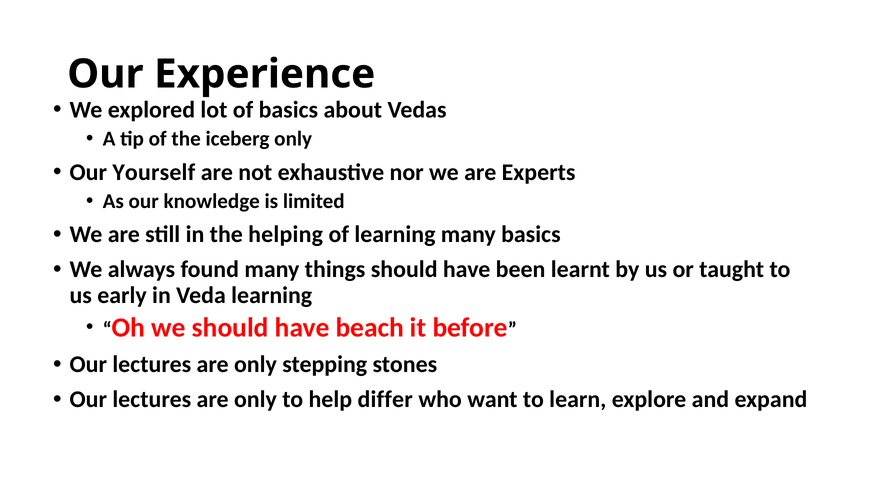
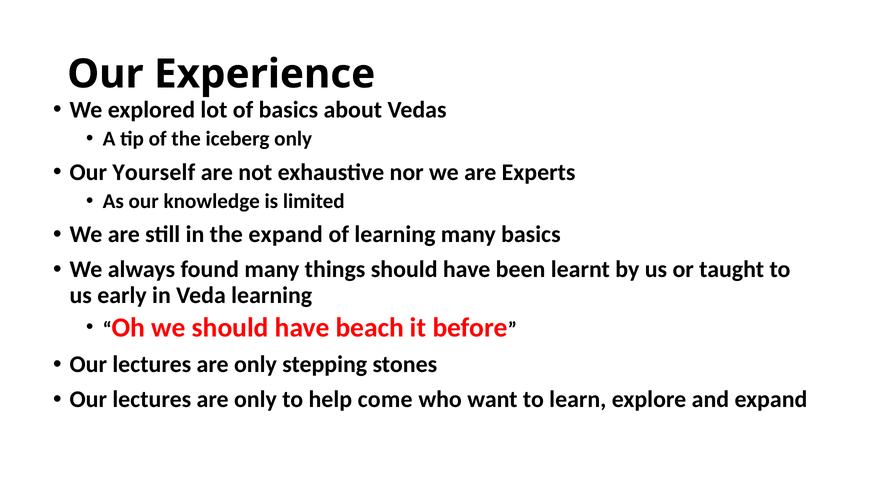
the helping: helping -> expand (286, 235)
differ: differ -> come (385, 400)
